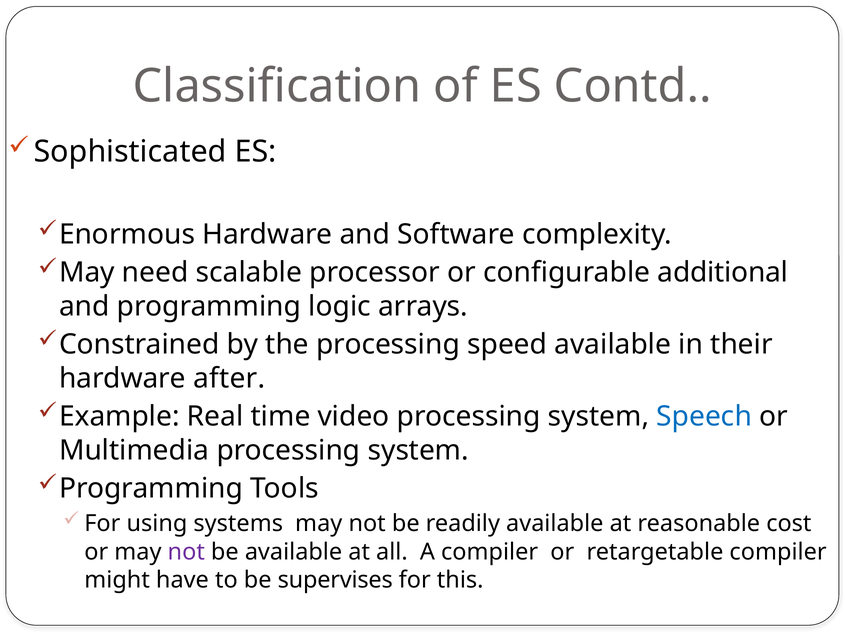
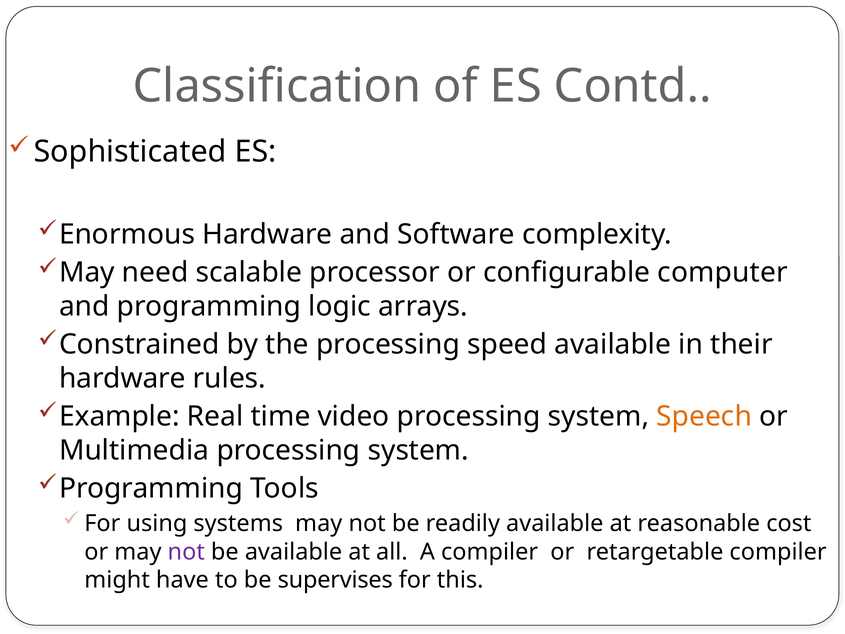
additional: additional -> computer (723, 273)
after: after -> rules (229, 378)
Speech colour: blue -> orange (704, 416)
